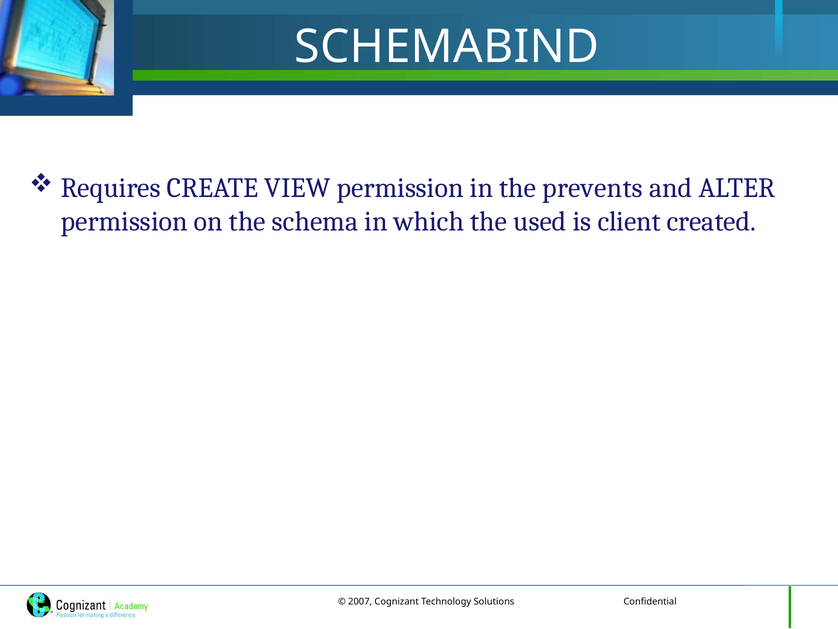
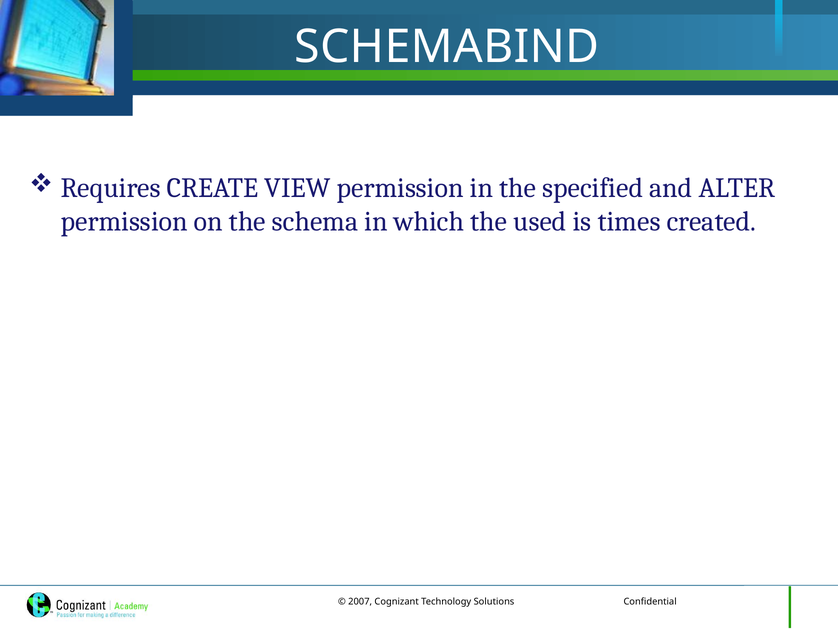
prevents: prevents -> specified (593, 188)
client: client -> times (629, 221)
